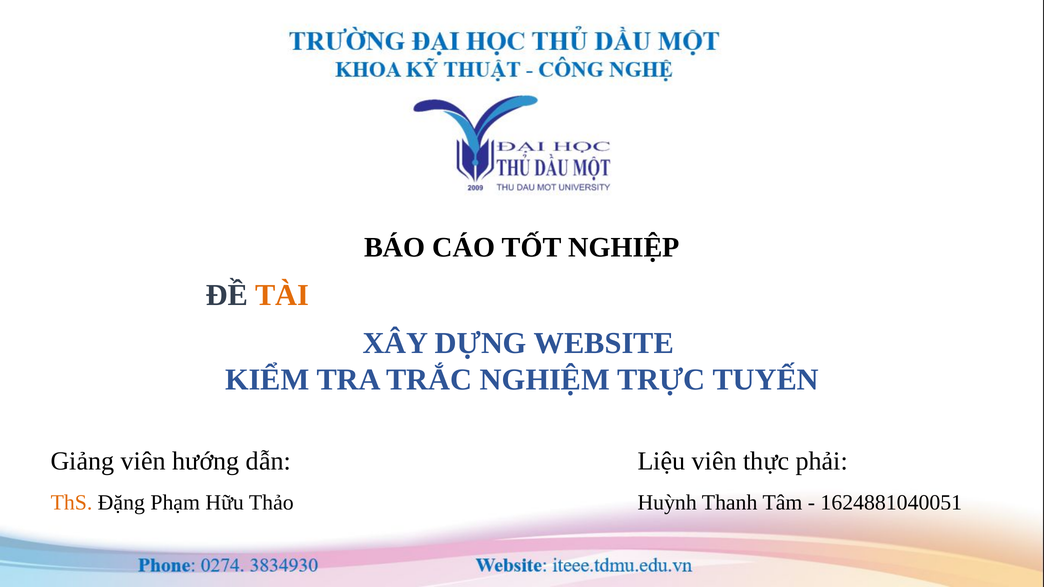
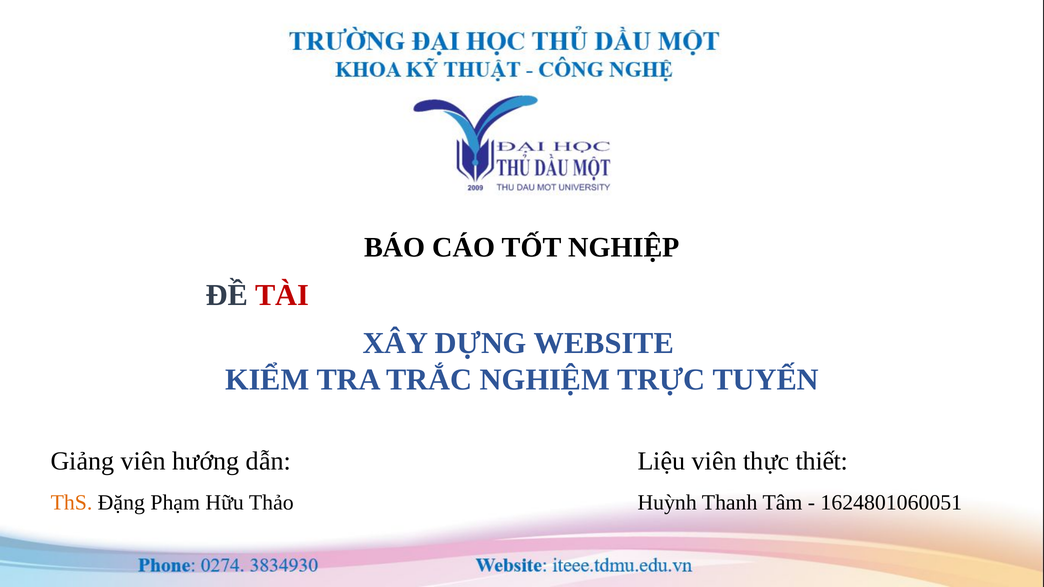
TÀI colour: orange -> red (282, 295)
phải: phải -> thiết (822, 461)
1624881040051: 1624881040051 -> 1624801060051 (891, 503)
